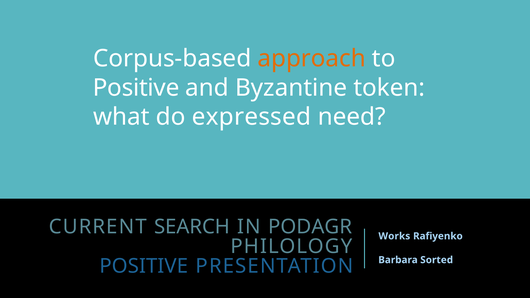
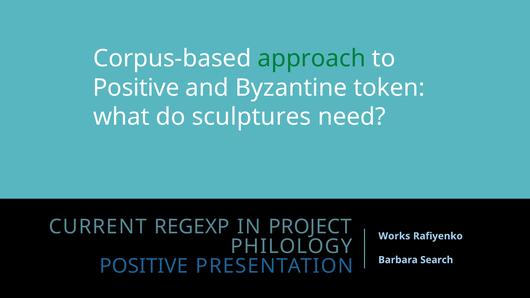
approach colour: orange -> green (312, 59)
expressed: expressed -> sculptures (252, 117)
SEARCH: SEARCH -> REGEXP (192, 227)
PODAGR: PODAGR -> PROJECT (310, 227)
Sorted: Sorted -> Search (437, 260)
